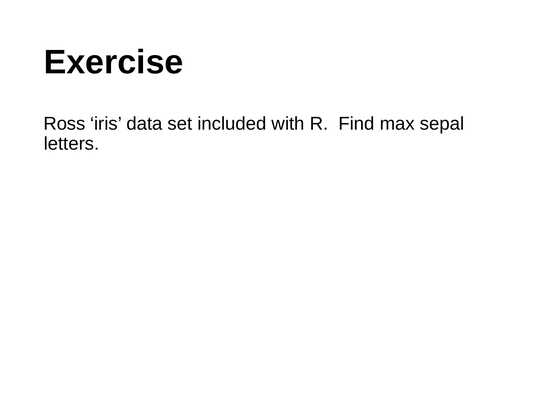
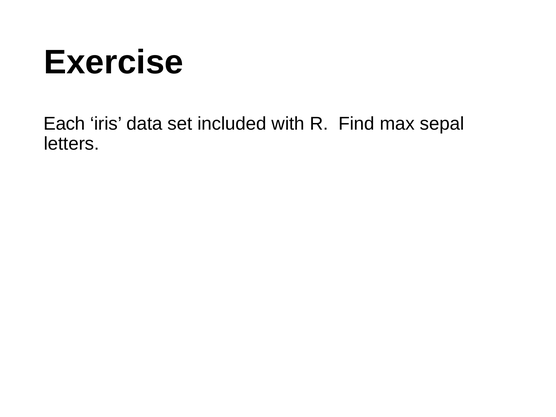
Ross: Ross -> Each (64, 124)
